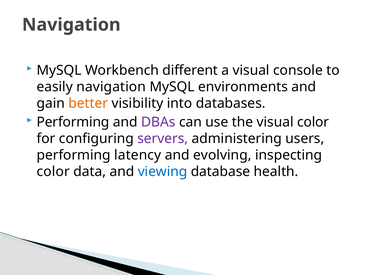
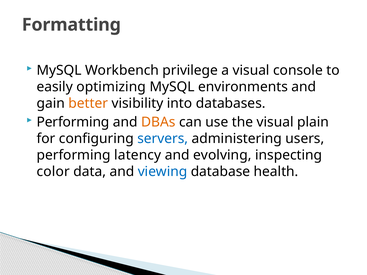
Navigation: Navigation -> Formatting (71, 25)
different: different -> privilege (190, 70)
easily navigation: navigation -> optimizing (111, 87)
DBAs colour: purple -> orange (158, 122)
visual color: color -> plain (313, 122)
servers colour: purple -> blue (163, 139)
